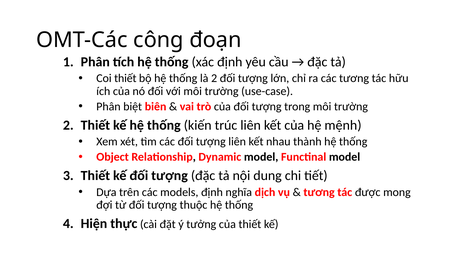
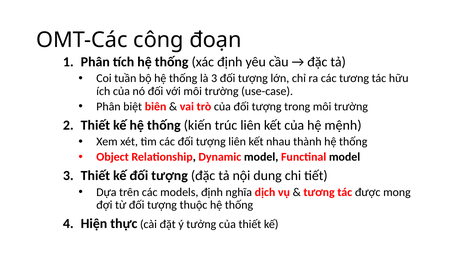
Coi thiết: thiết -> tuần (125, 78)
là 2: 2 -> 3 (214, 78)
